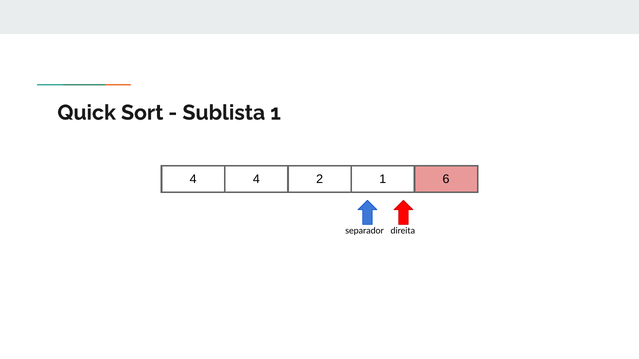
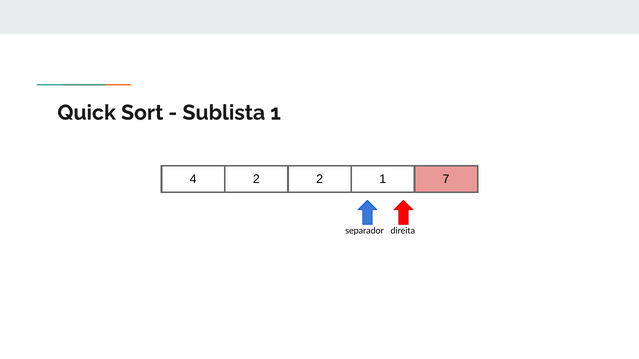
4 4: 4 -> 2 (256, 179)
6: 6 -> 7 (446, 179)
